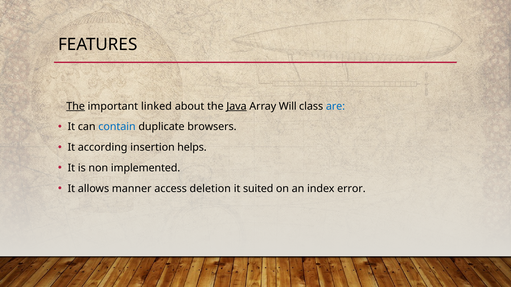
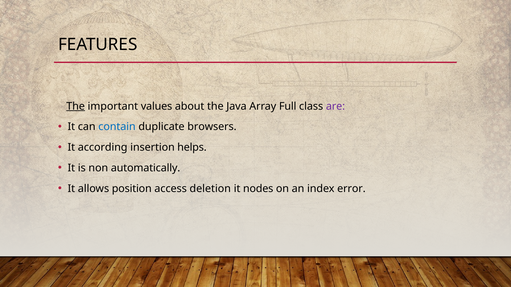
linked: linked -> values (157, 106)
Java underline: present -> none (236, 106)
Will: Will -> Full (288, 106)
are colour: blue -> purple (335, 106)
implemented: implemented -> automatically (146, 168)
manner: manner -> position (132, 189)
suited: suited -> nodes (258, 189)
